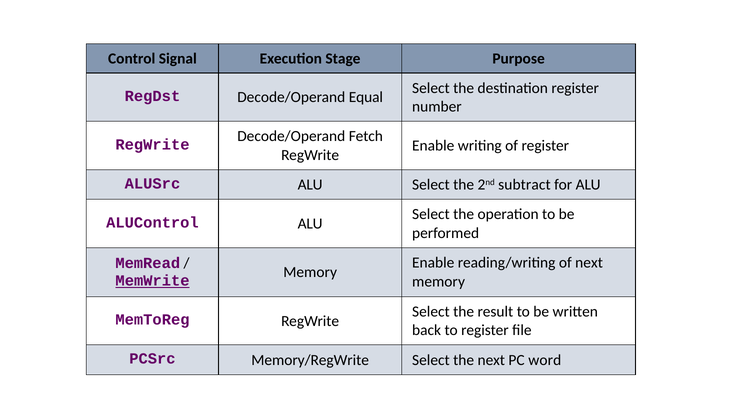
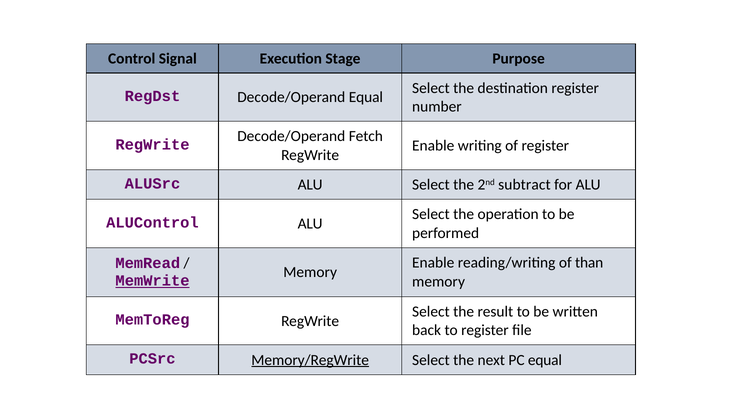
of next: next -> than (589, 263)
Memory/RegWrite underline: none -> present (310, 360)
PC word: word -> equal (545, 360)
